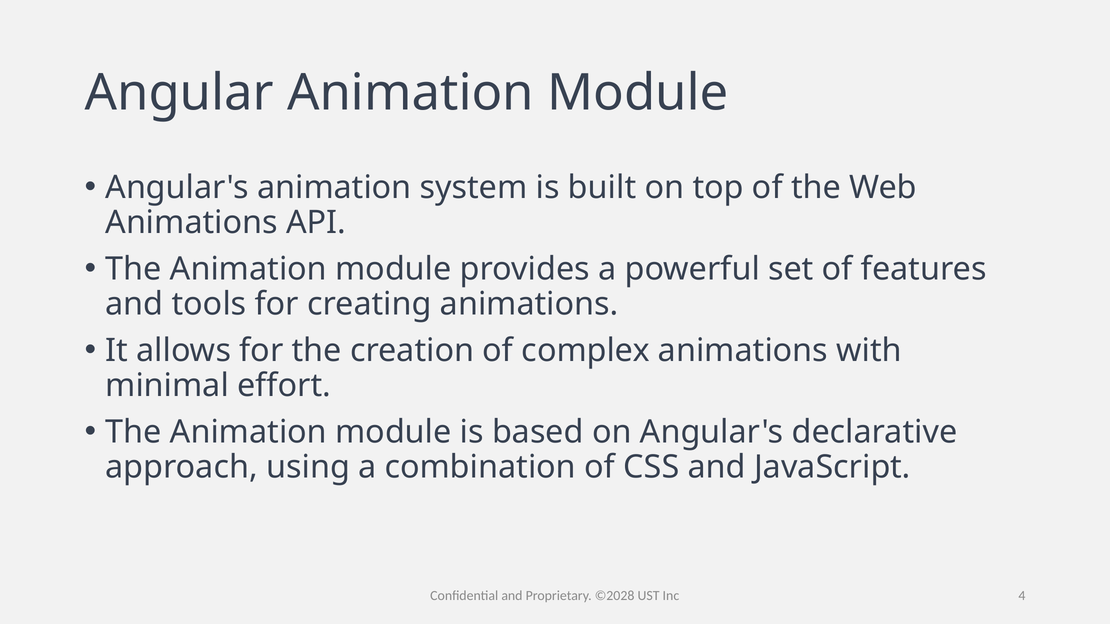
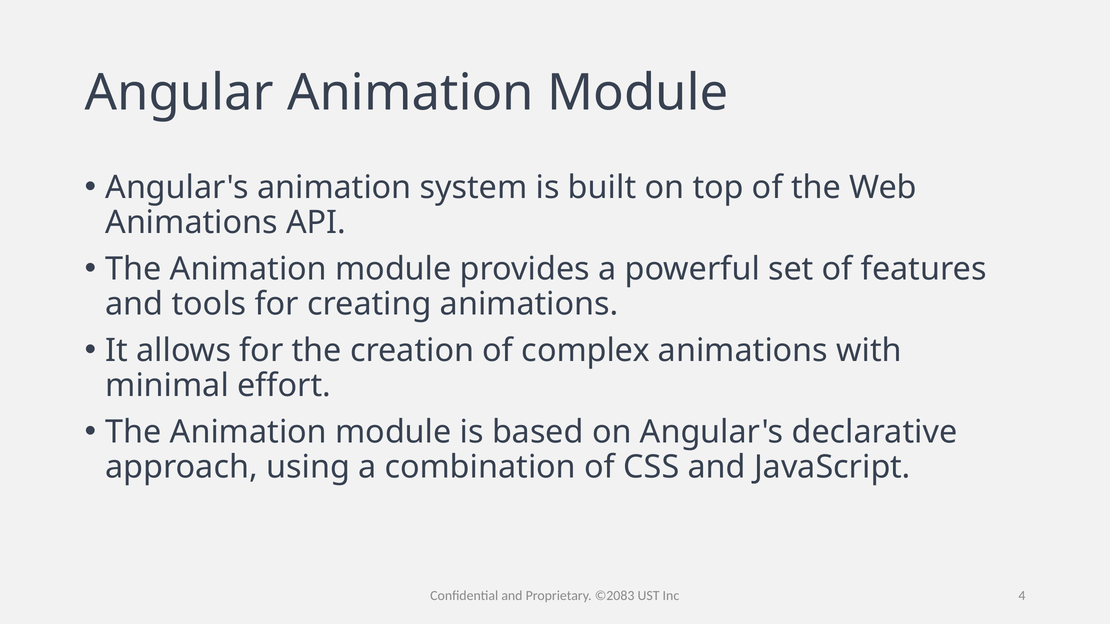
©2028: ©2028 -> ©2083 (615, 596)
